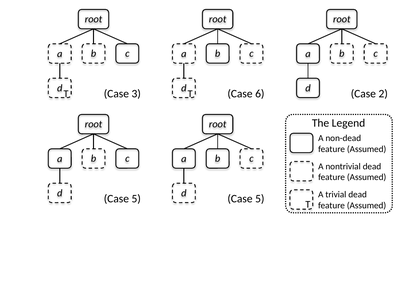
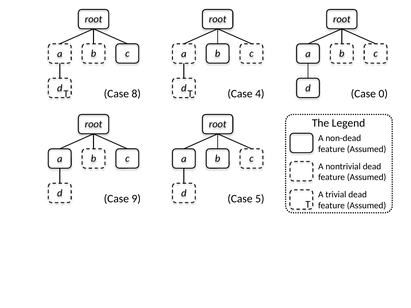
3: 3 -> 8 (136, 94)
6: 6 -> 4 (260, 94)
2: 2 -> 0 (383, 94)
5: 5 -> 9 (136, 199)
